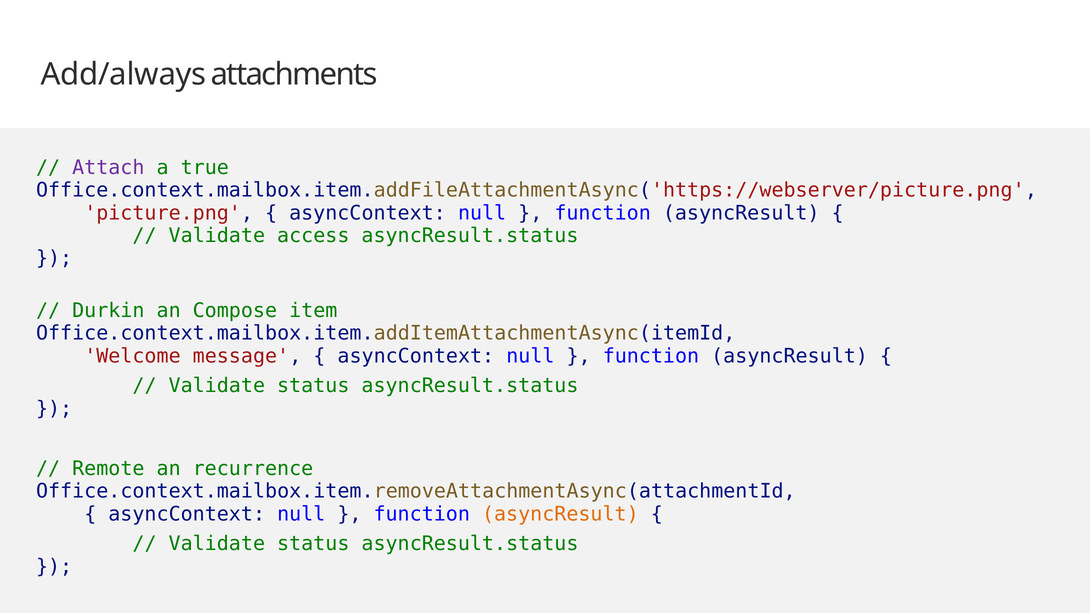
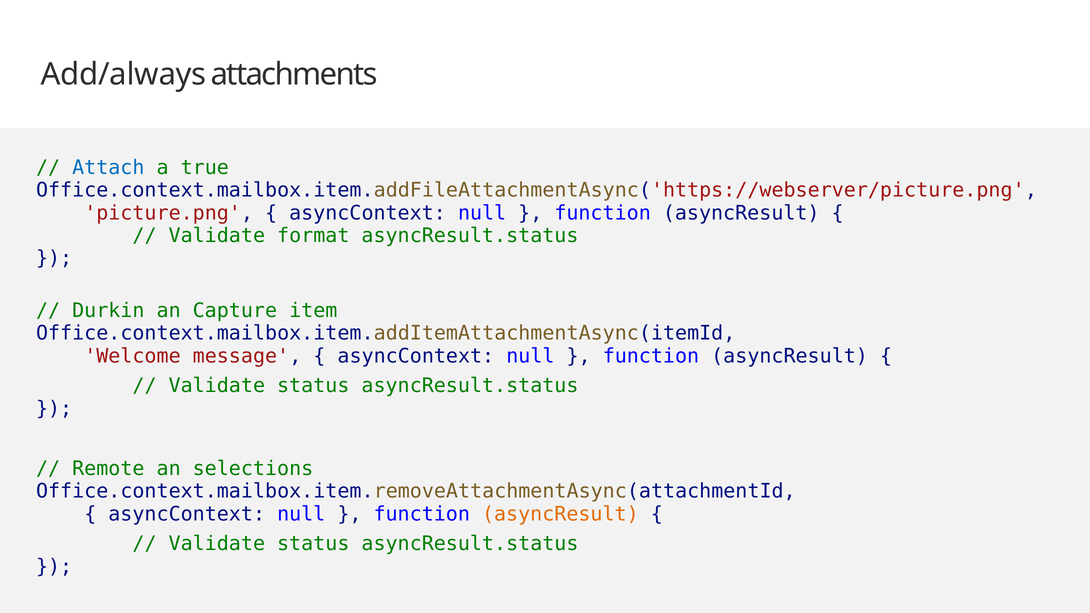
Attach colour: purple -> blue (108, 168)
access: access -> format (313, 236)
Compose: Compose -> Capture (235, 311)
recurrence: recurrence -> selections (253, 469)
